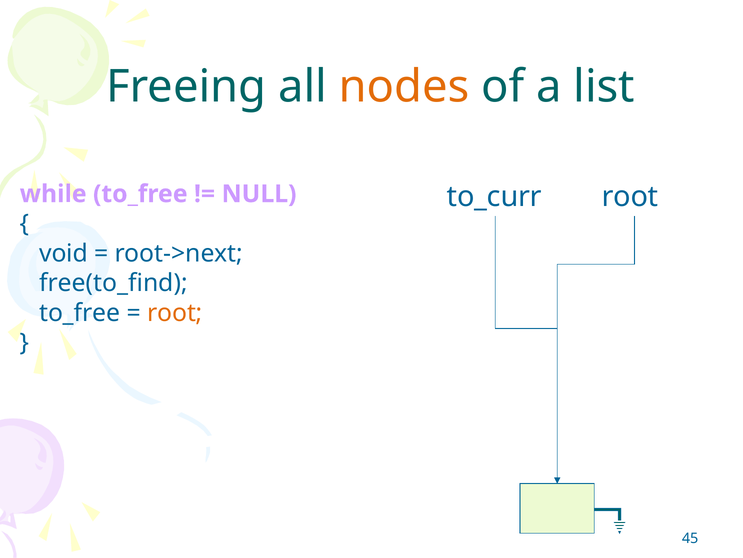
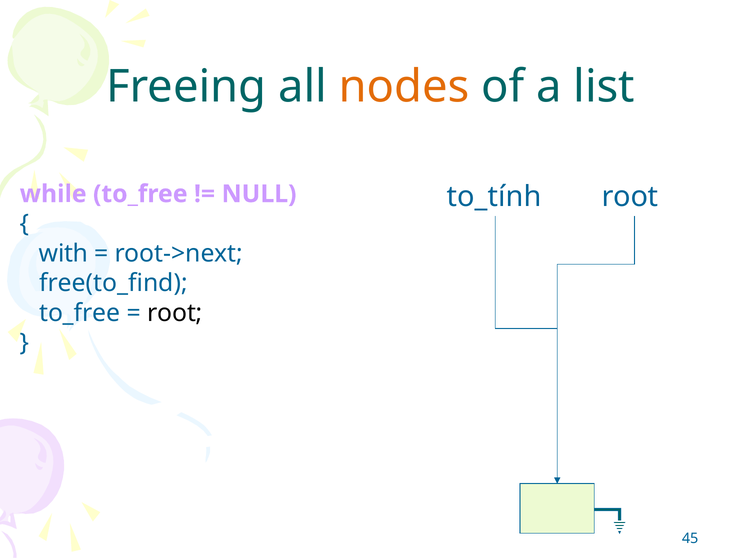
to_curr: to_curr -> to_tính (494, 196)
void: void -> with (63, 253)
root colour: orange -> black (175, 313)
